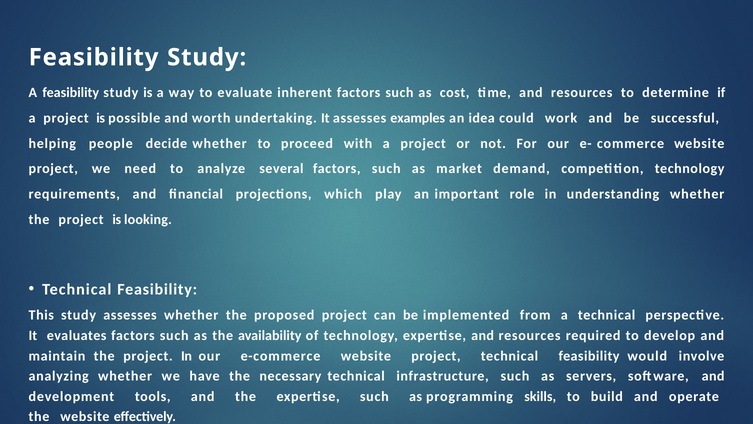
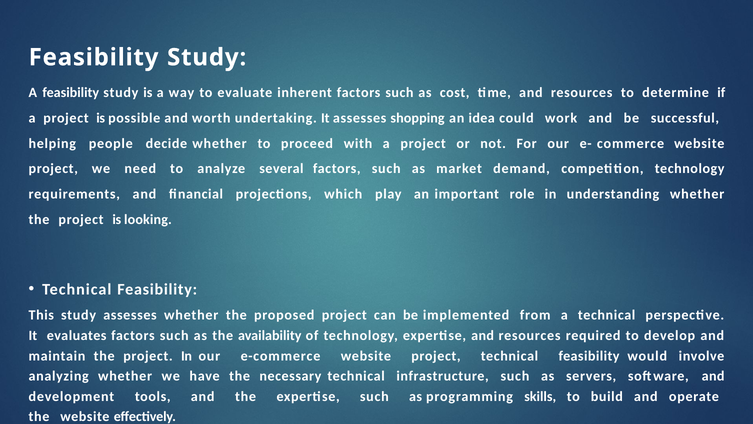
examples: examples -> shopping (418, 118)
